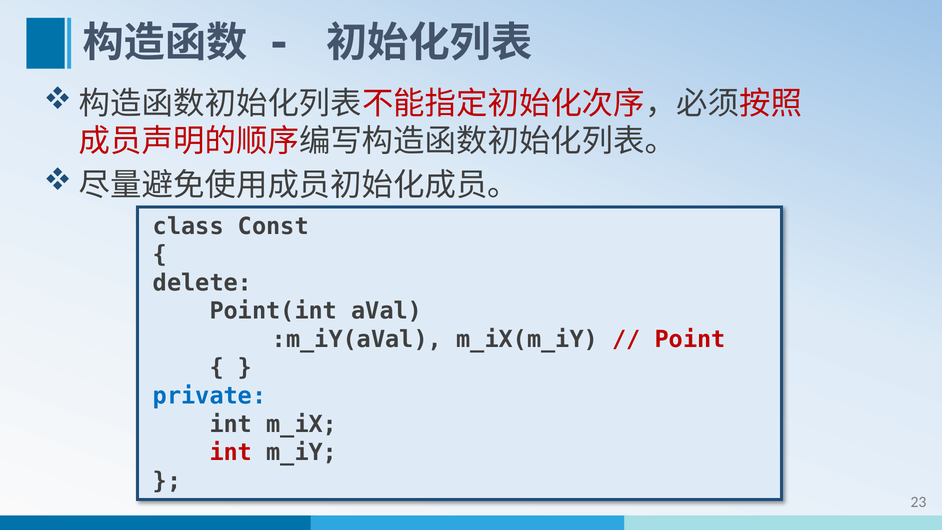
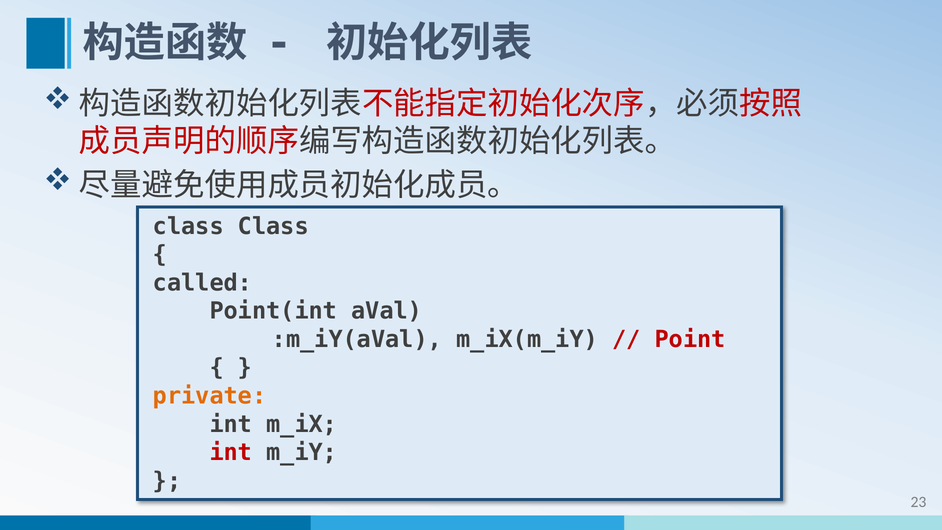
class Const: Const -> Class (273, 226)
delete: delete -> called (202, 283)
private colour: blue -> orange (210, 396)
